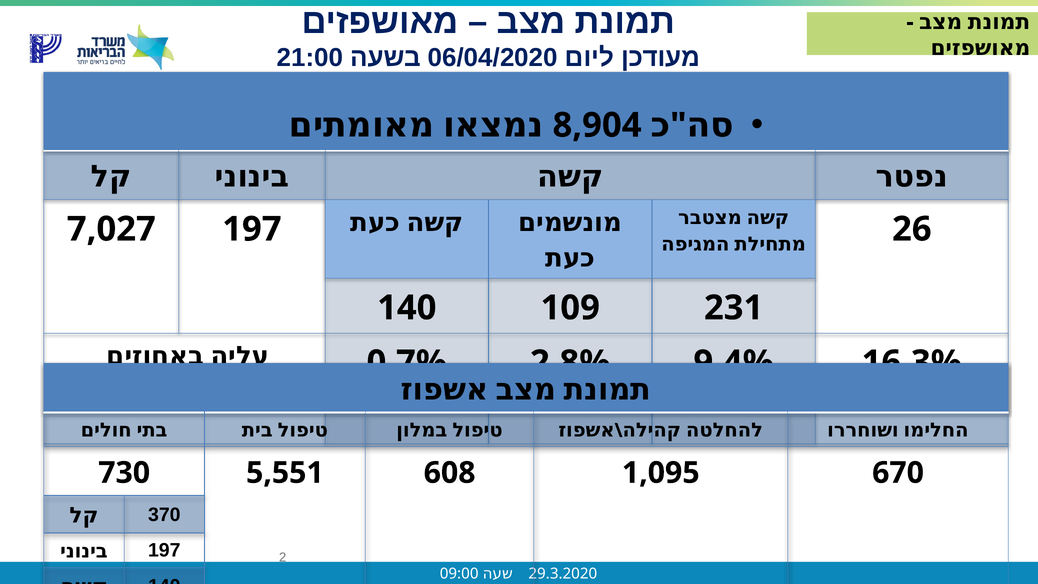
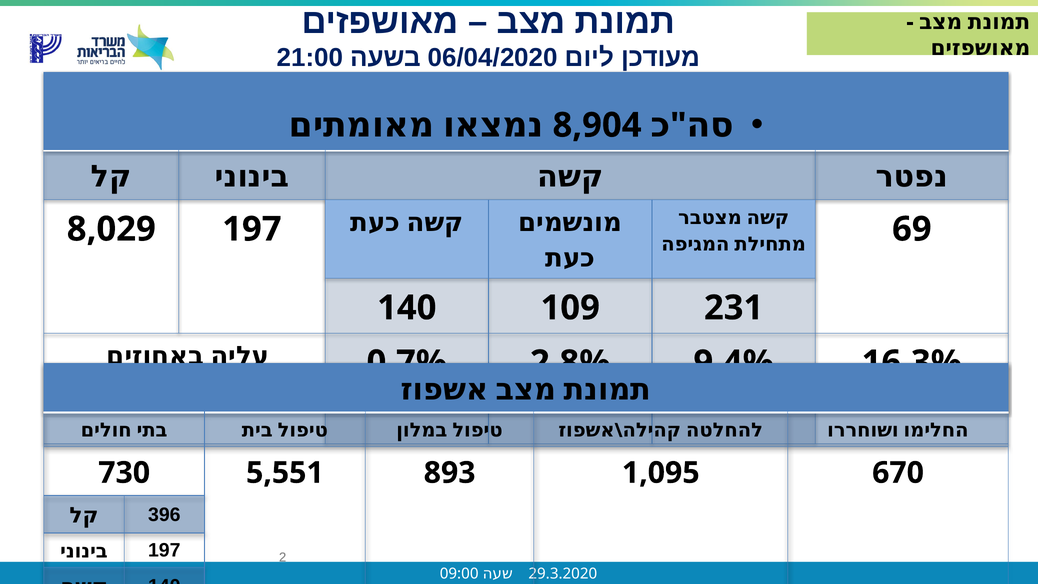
7,027: 7,027 -> 8,029 (111, 229)
26: 26 -> 69 (912, 229)
608: 608 -> 893 (450, 473)
370: 370 -> 396 (164, 514)
